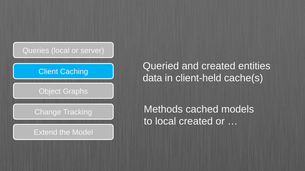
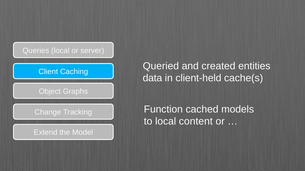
Methods: Methods -> Function (163, 110)
local created: created -> content (196, 122)
